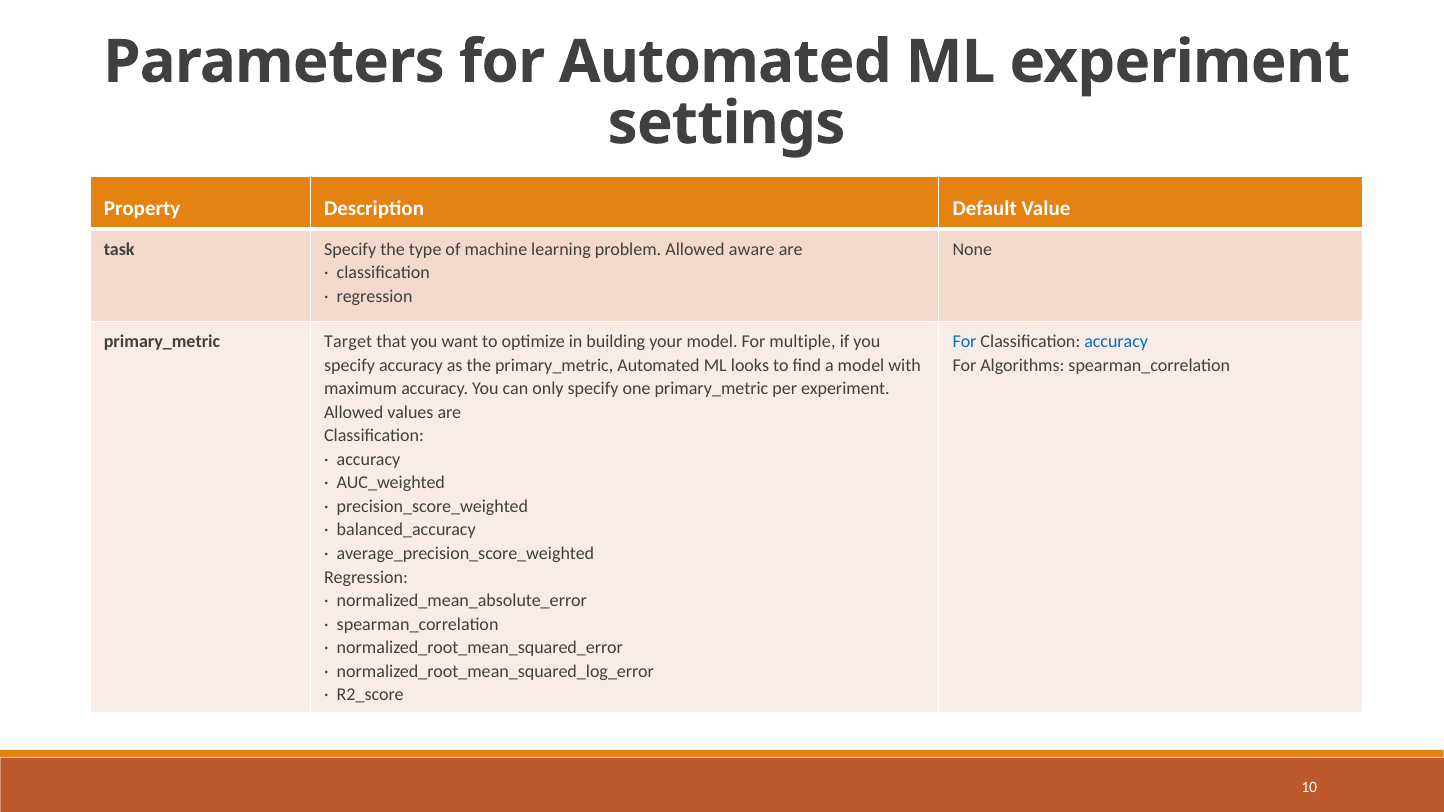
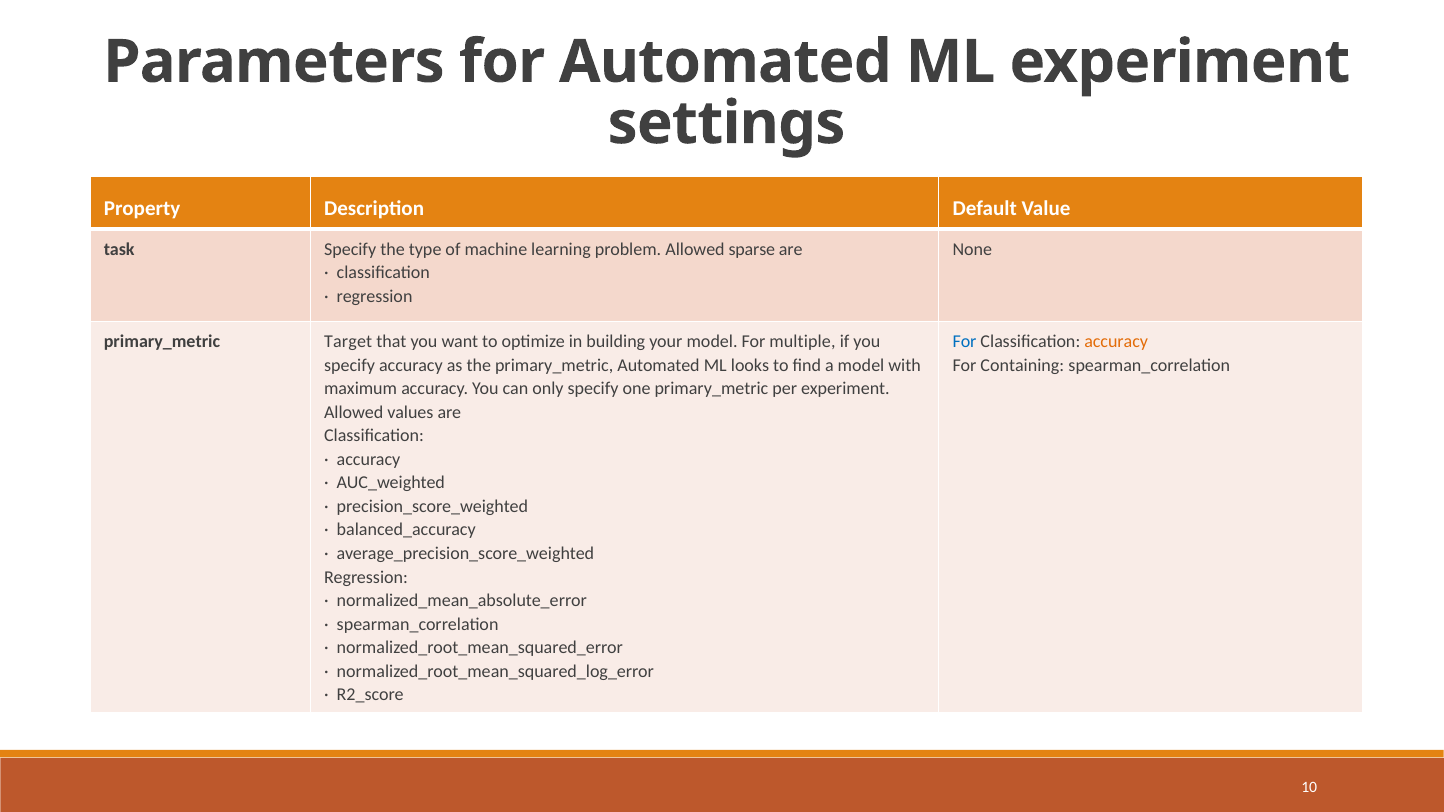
aware: aware -> sparse (752, 249)
accuracy colour: blue -> orange (1116, 342)
Algorithms: Algorithms -> Containing (1022, 365)
